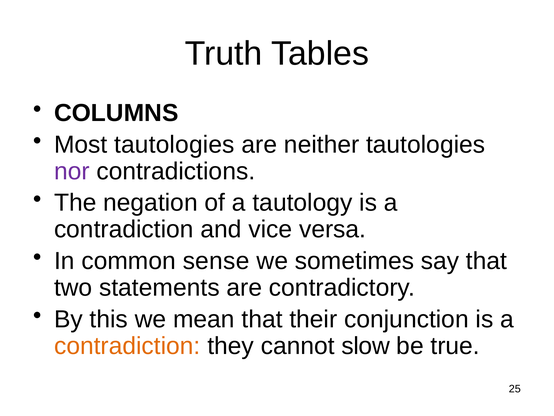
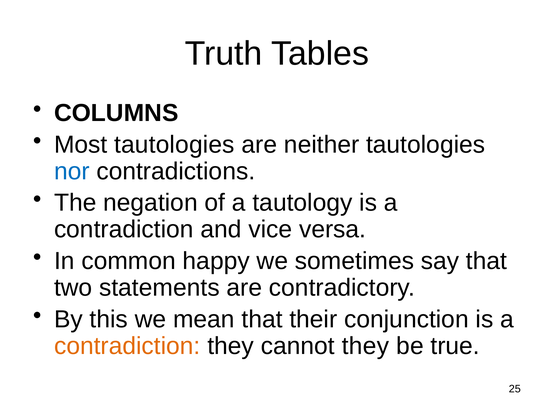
nor colour: purple -> blue (72, 171)
sense: sense -> happy (216, 261)
cannot slow: slow -> they (365, 345)
